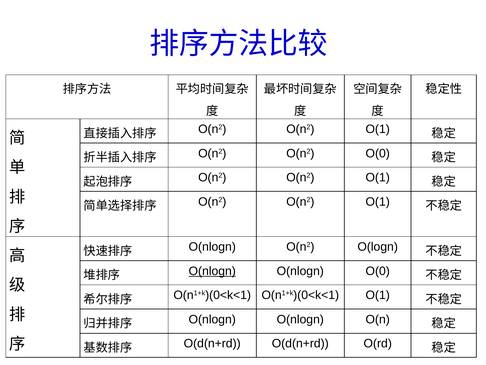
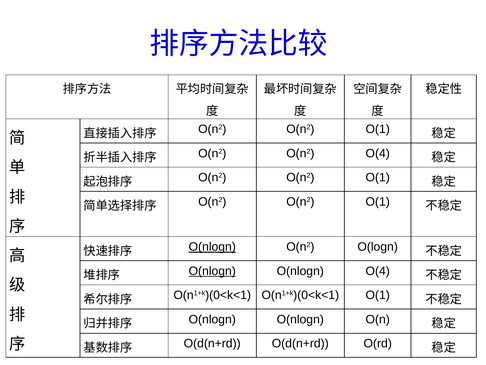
O(n2 O(0: O(0 -> O(4 (378, 153)
O(nlogn underline: none -> present (212, 247)
O(nlogn O(0: O(0 -> O(4 (378, 271)
